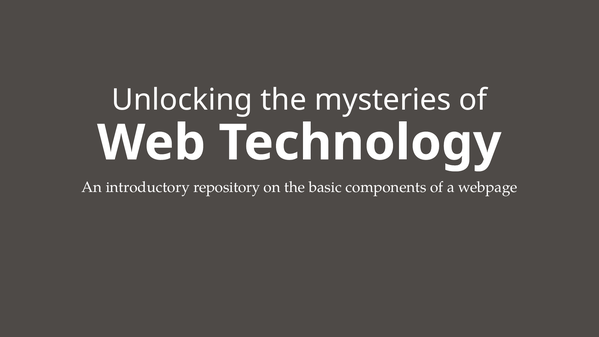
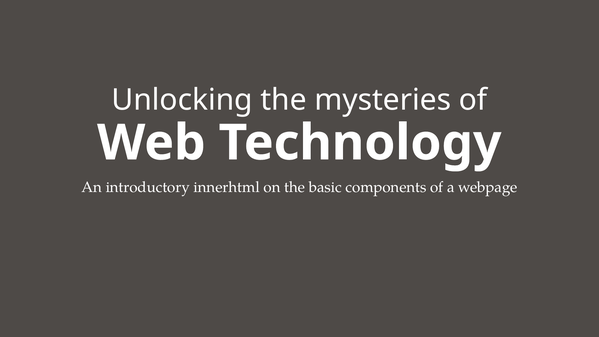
repository: repository -> innerhtml (227, 187)
